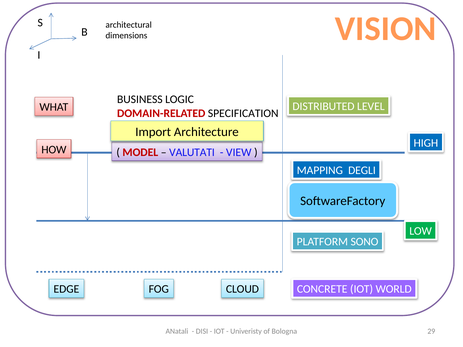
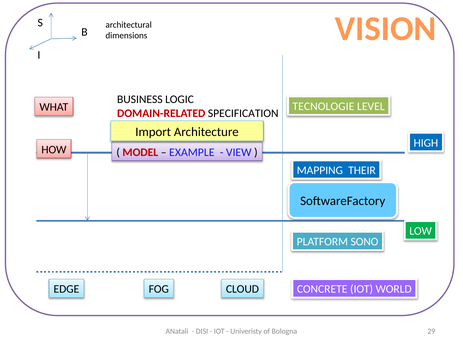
DISTRIBUTED: DISTRIBUTED -> TECNOLOGIE (323, 106)
VALUTATI: VALUTATI -> EXAMPLE (192, 152)
DEGLI: DEGLI -> THEIR (362, 170)
